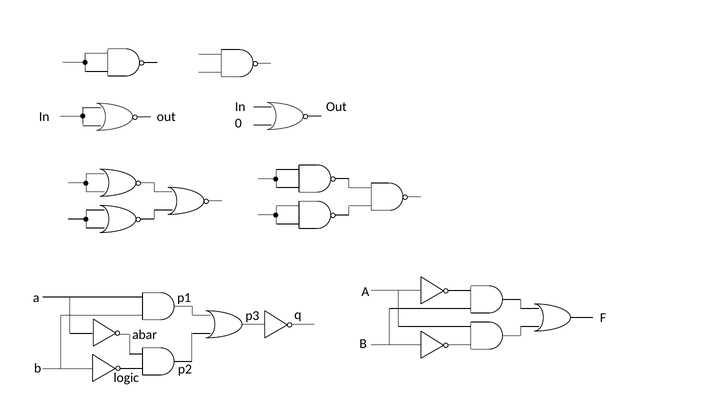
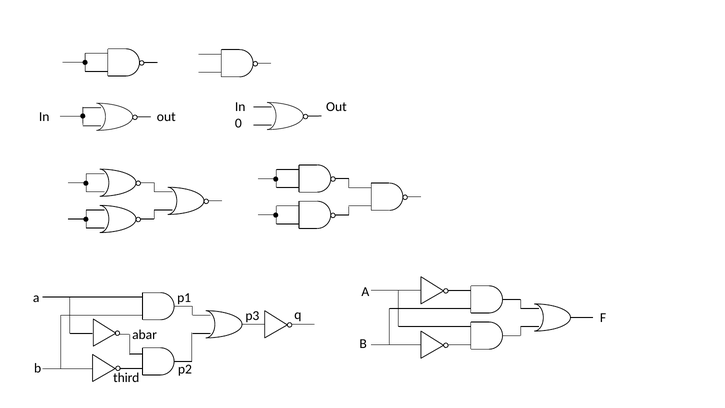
logic: logic -> third (126, 378)
